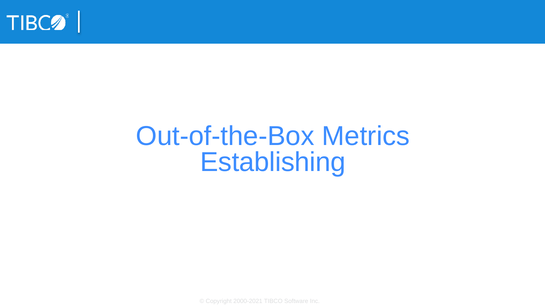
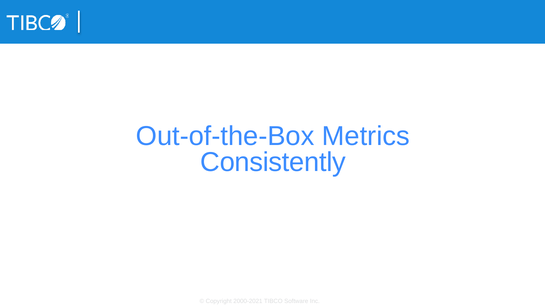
Establishing: Establishing -> Consistently (273, 162)
